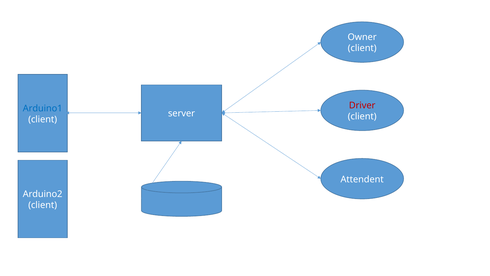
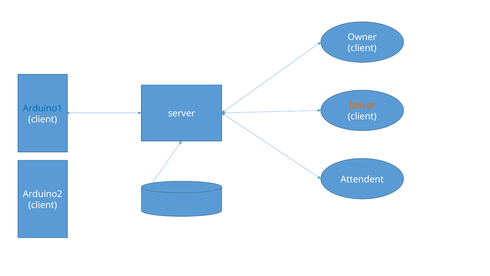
Driver colour: red -> orange (362, 105)
